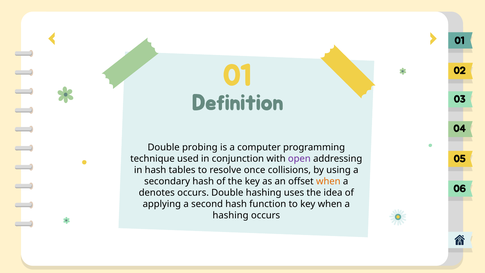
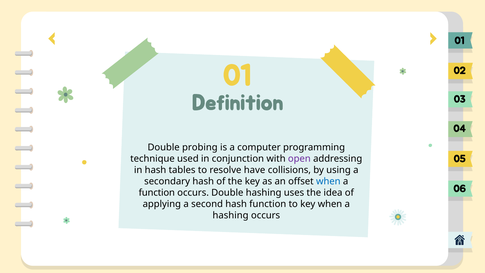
once: once -> have (255, 170)
when colour: orange -> blue (328, 181)
denotes: denotes -> function (157, 193)
